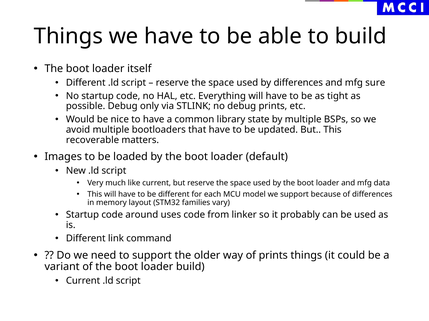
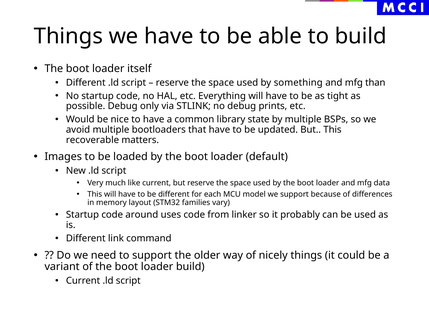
by differences: differences -> something (298, 83)
sure: sure -> than (375, 83)
of prints: prints -> nicely (273, 256)
